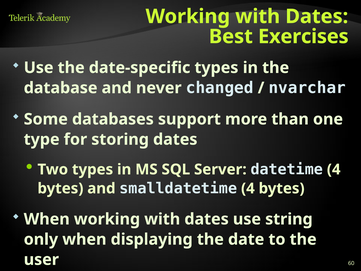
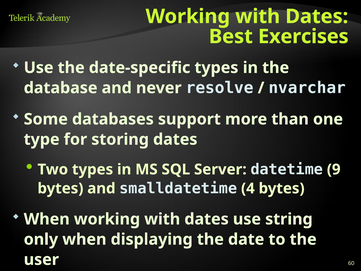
changed: changed -> resolve (220, 88)
datetime 4: 4 -> 9 (334, 169)
